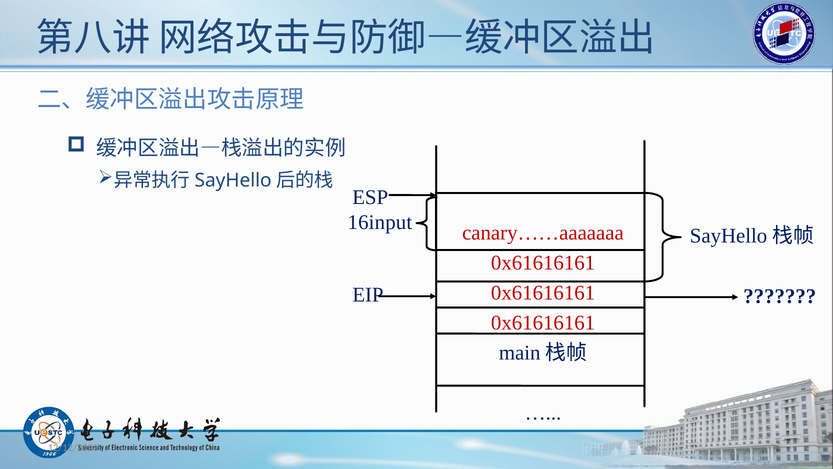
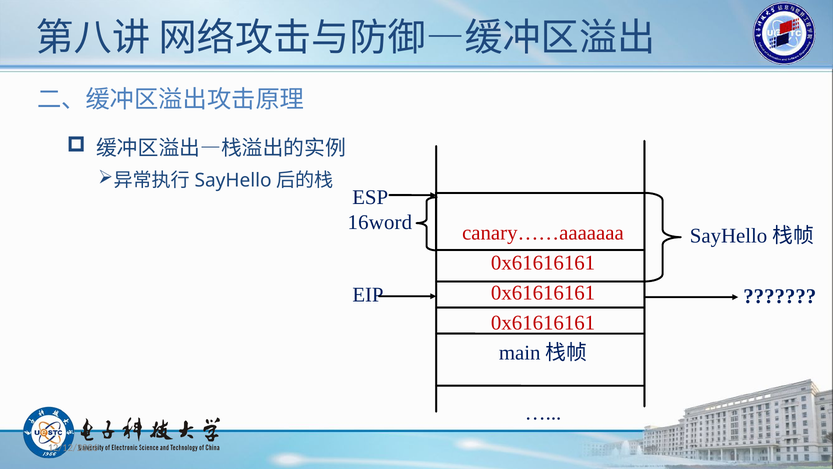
16input: 16input -> 16word (380, 222)
